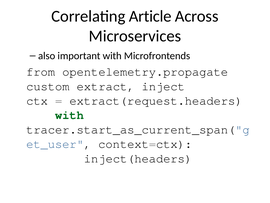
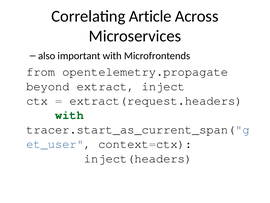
custom: custom -> beyond (48, 86)
